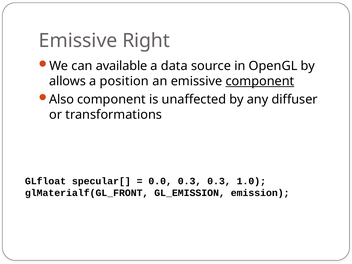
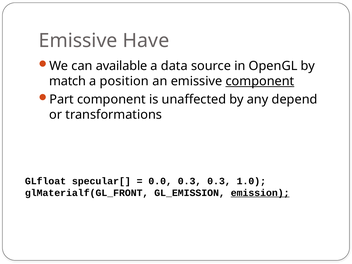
Right: Right -> Have (146, 41)
allows: allows -> match (68, 81)
Also: Also -> Part (62, 99)
diffuser: diffuser -> depend (295, 99)
emission underline: none -> present (260, 193)
